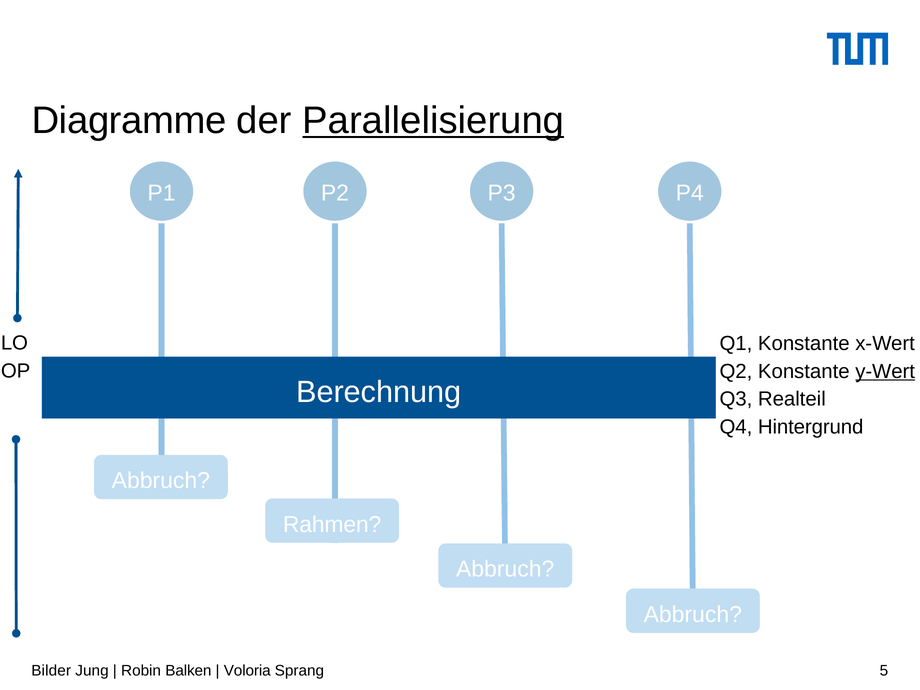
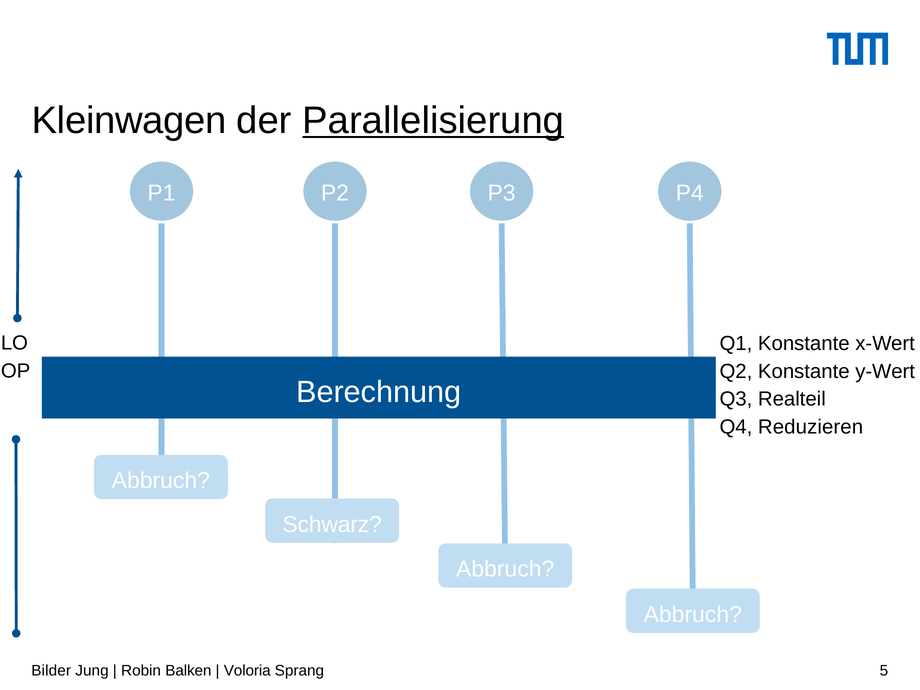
Diagramme: Diagramme -> Kleinwagen (129, 121)
y-Wert underline: present -> none (885, 371)
Hintergrund: Hintergrund -> Reduzieren (811, 427)
Rahmen: Rahmen -> Schwarz (332, 524)
